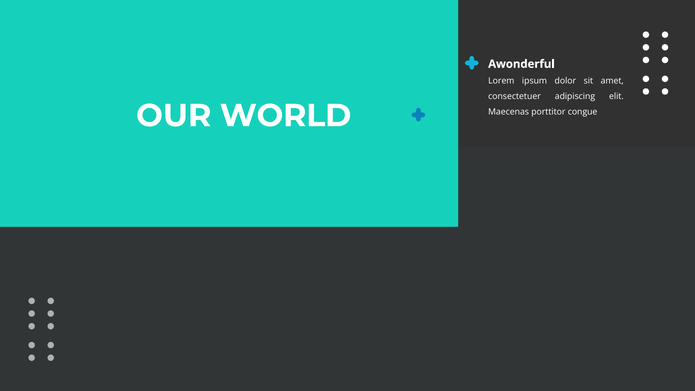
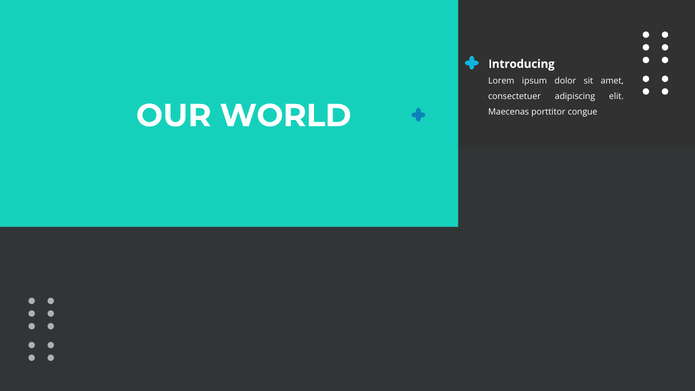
Awonderful: Awonderful -> Introducing (521, 64)
